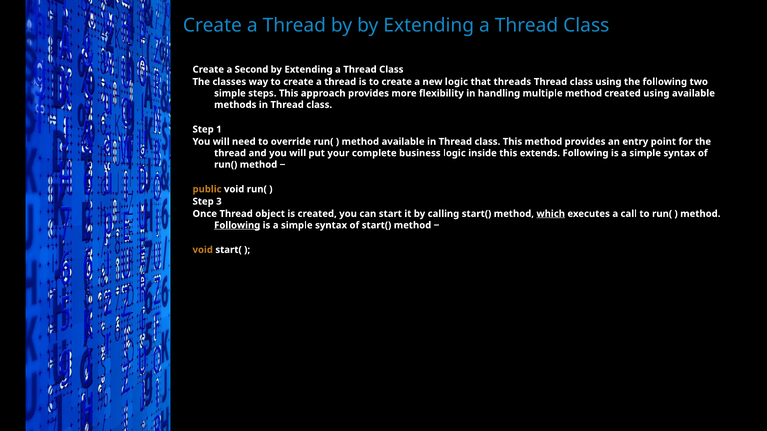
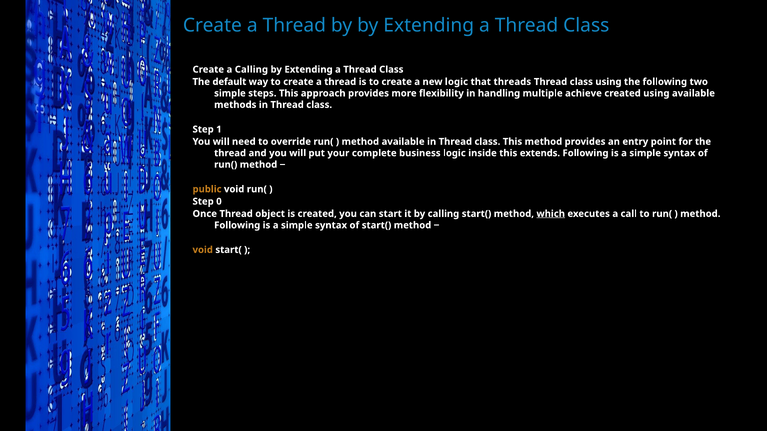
a Second: Second -> Calling (251, 70)
classes: classes -> default (229, 82)
multiple method: method -> achieve (583, 93)
3: 3 -> 0 (219, 202)
Following underline: present -> none (237, 225)
